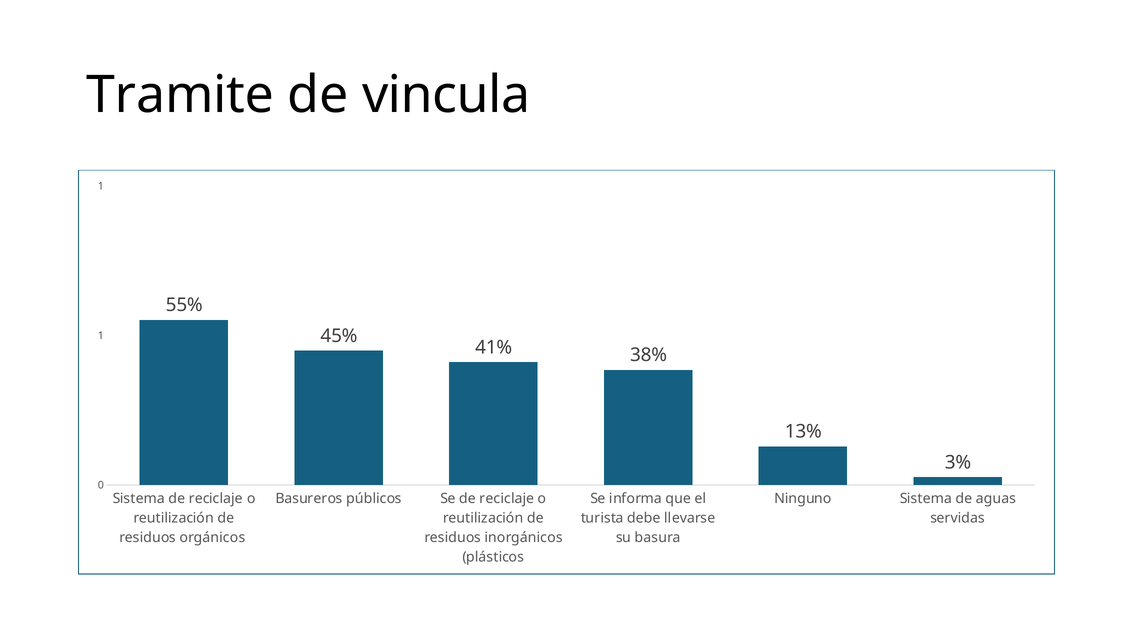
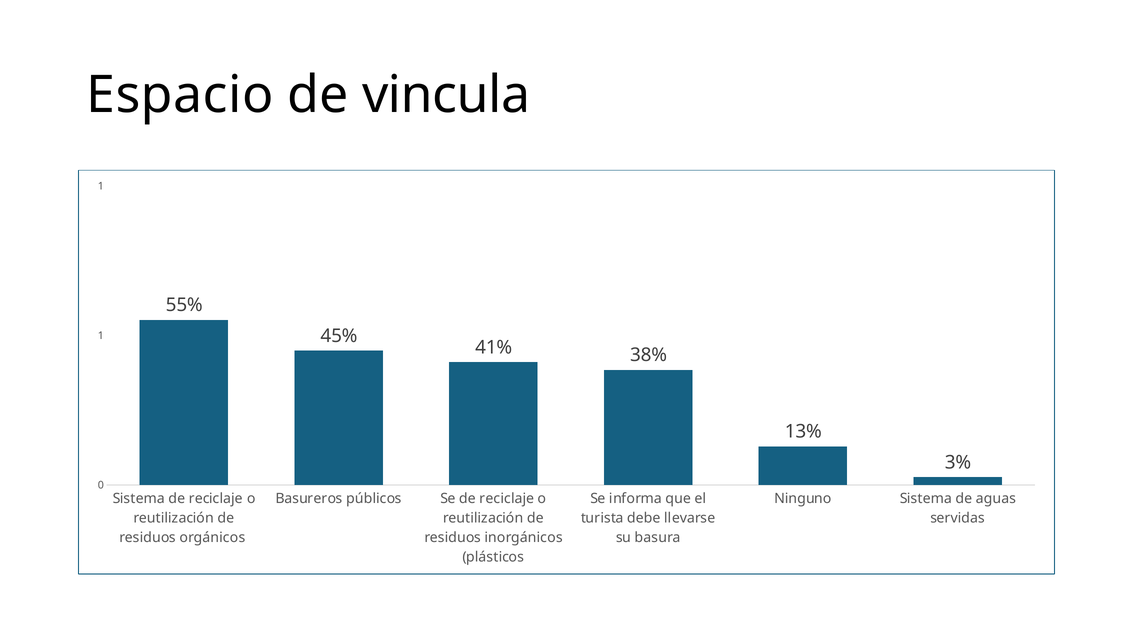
Tramite: Tramite -> Espacio (180, 95)
